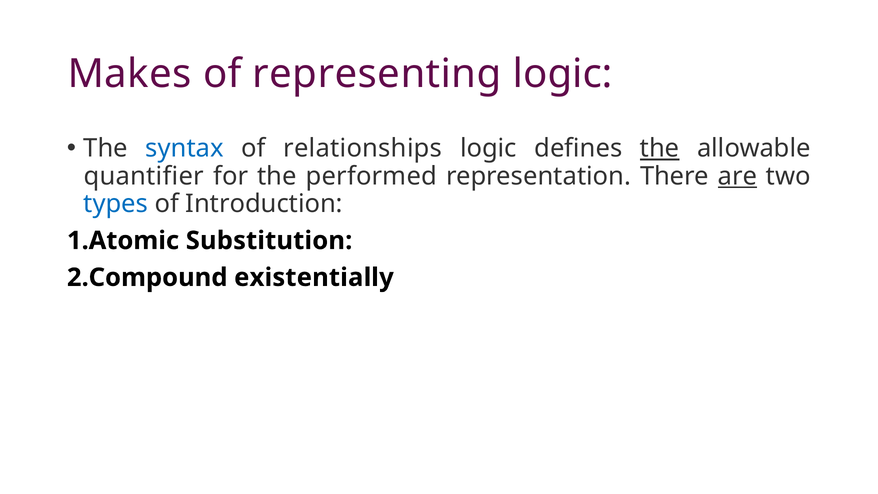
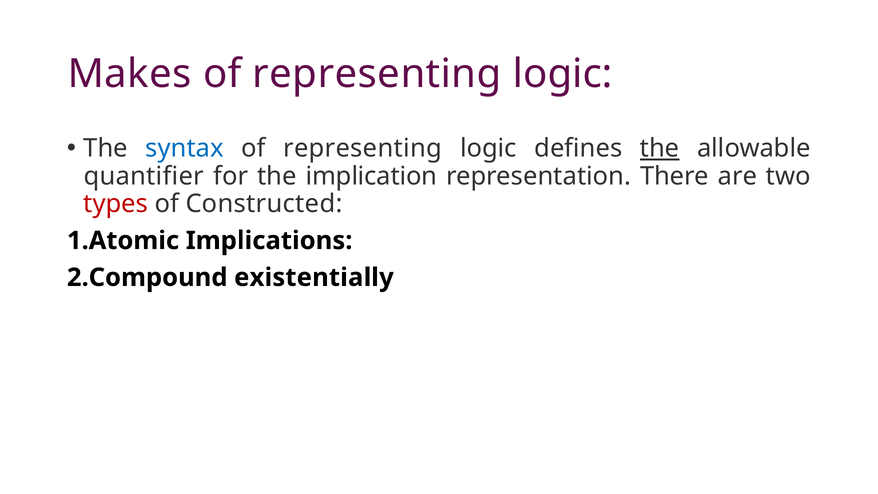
relationships: relationships -> representing (363, 148)
performed: performed -> implication (372, 176)
are underline: present -> none (737, 176)
types colour: blue -> red (116, 204)
Introduction: Introduction -> Constructed (264, 204)
Substitution: Substitution -> Implications (269, 241)
